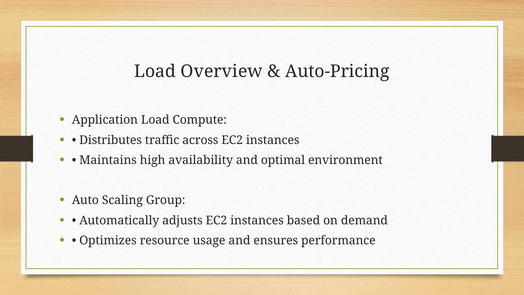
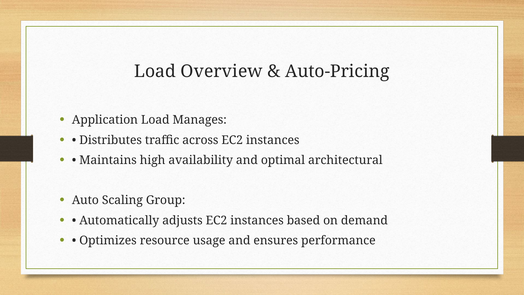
Compute: Compute -> Manages (200, 120)
environment: environment -> architectural (345, 160)
